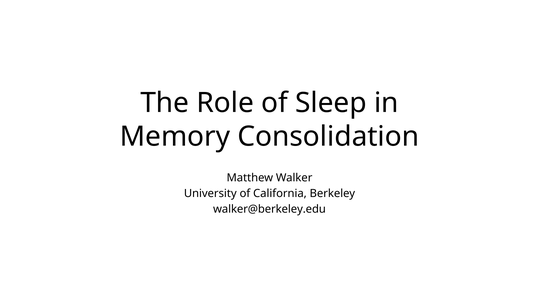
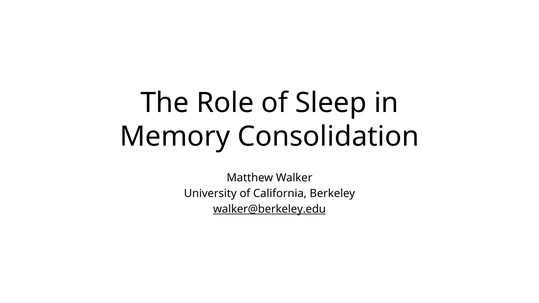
walker@berkeley.edu underline: none -> present (269, 209)
